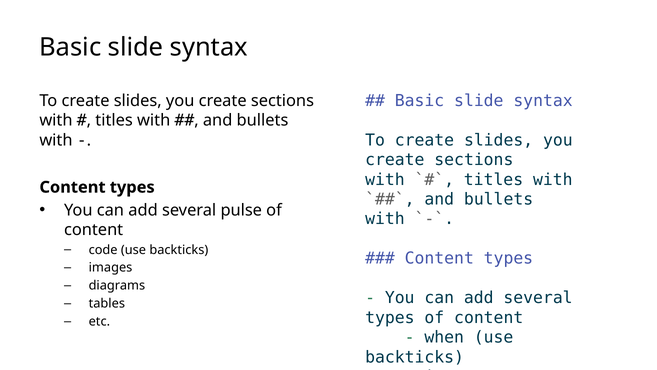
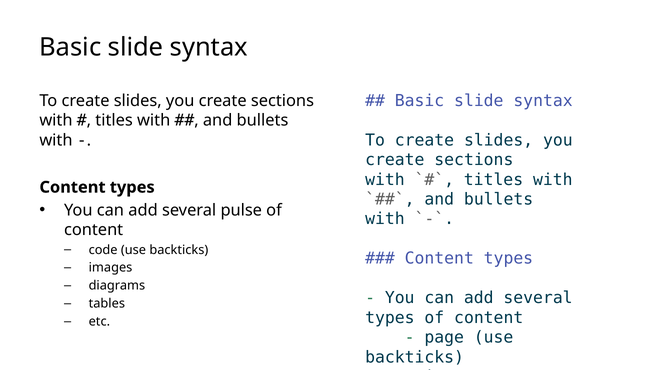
when: when -> page (444, 337)
